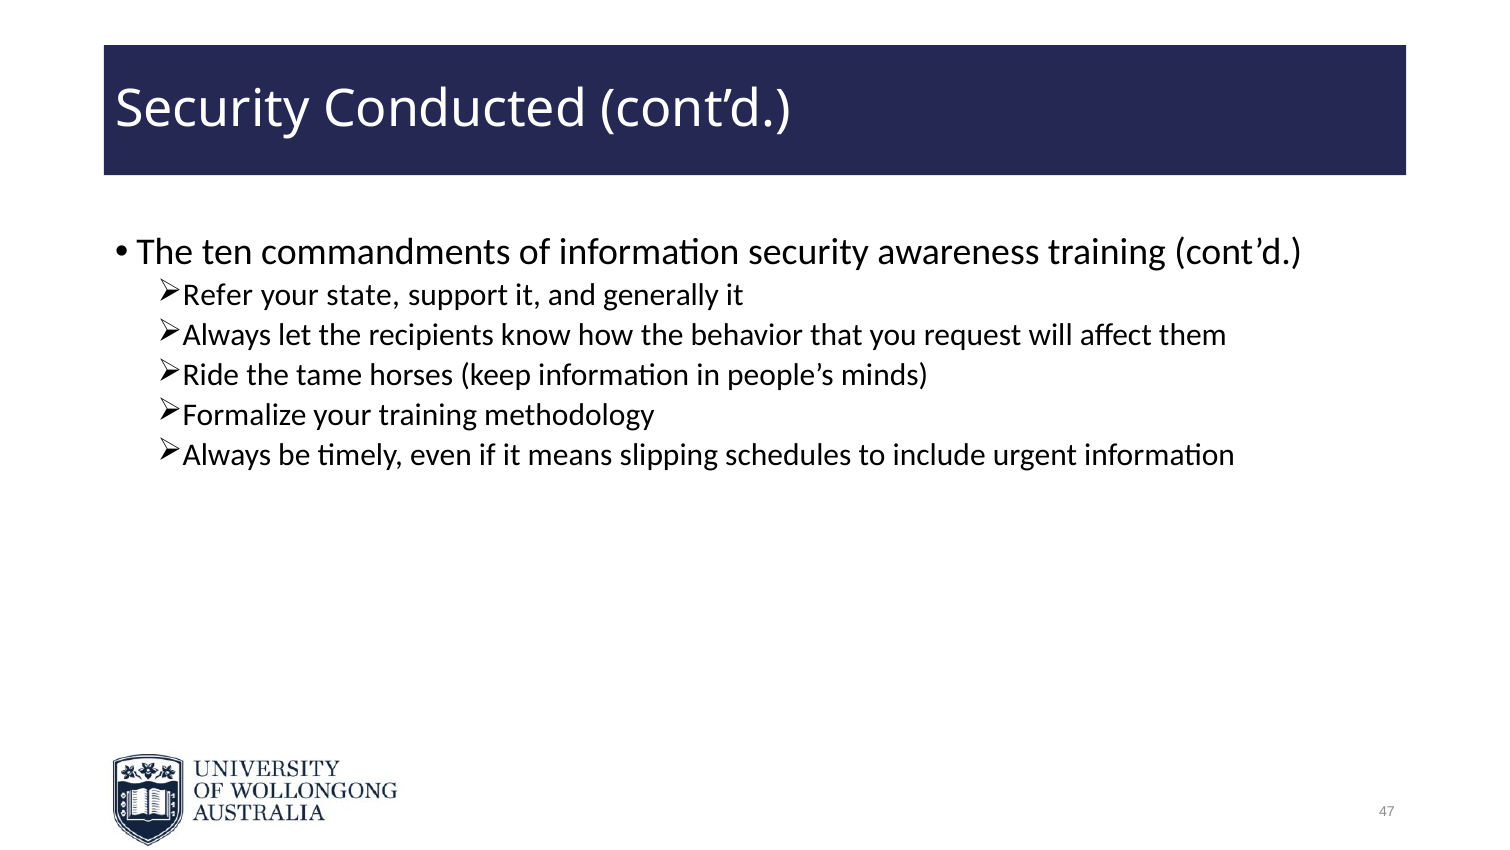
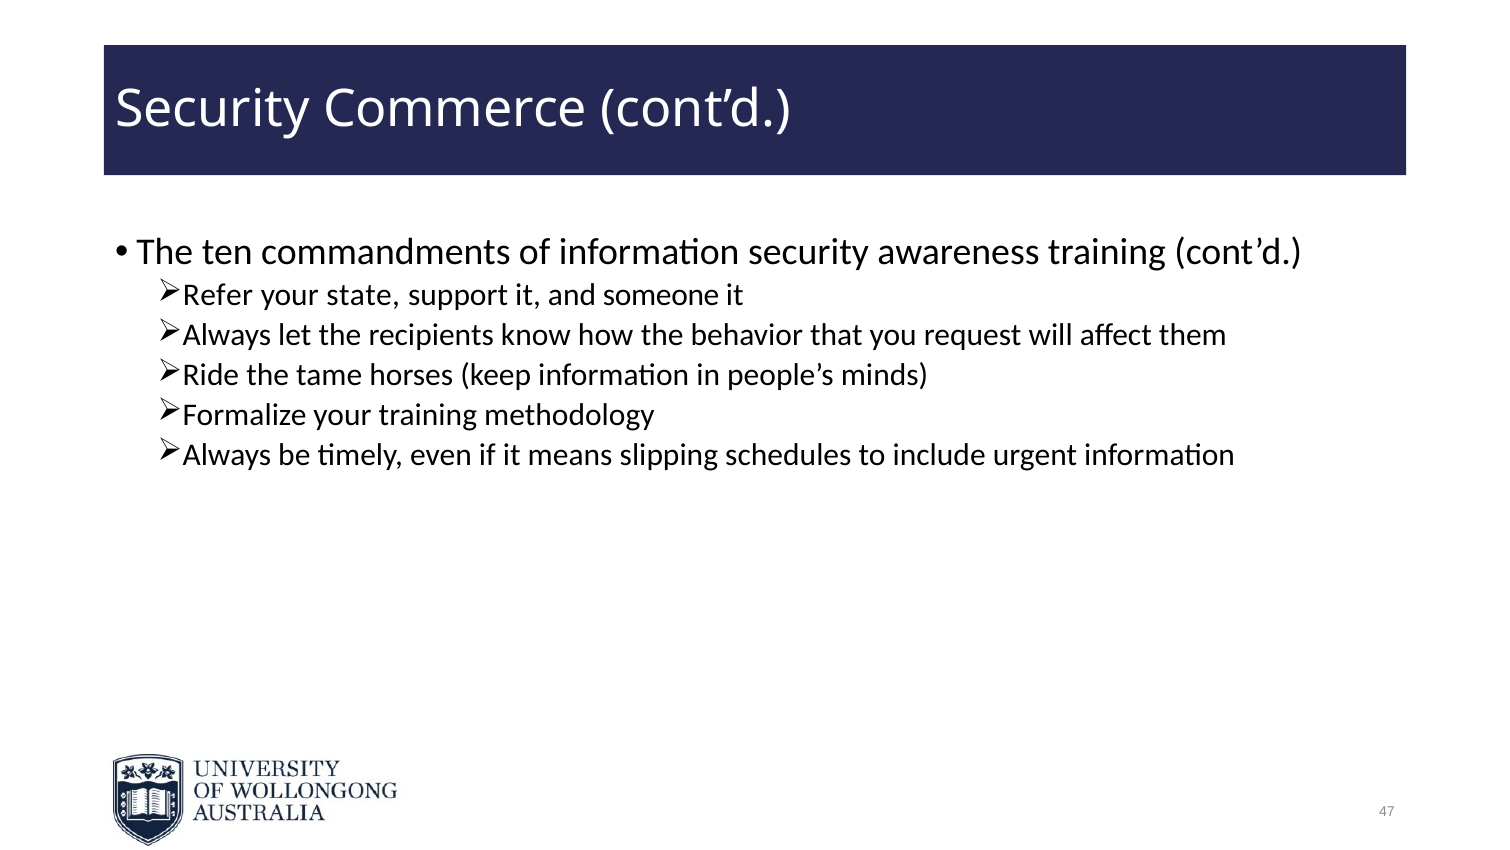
Conducted: Conducted -> Commerce (455, 110)
generally: generally -> someone (661, 295)
